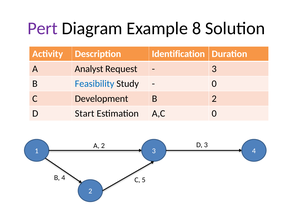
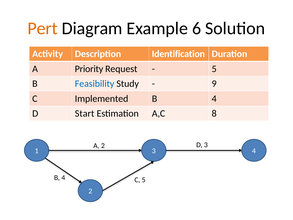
Pert colour: purple -> orange (43, 28)
8: 8 -> 6 (197, 28)
Analyst: Analyst -> Priority (89, 69)
3: 3 -> 5 (214, 69)
0: 0 -> 9 (214, 84)
Development: Development -> Implemented (102, 98)
2: 2 -> 4 (214, 98)
A,C 0: 0 -> 8 (214, 113)
